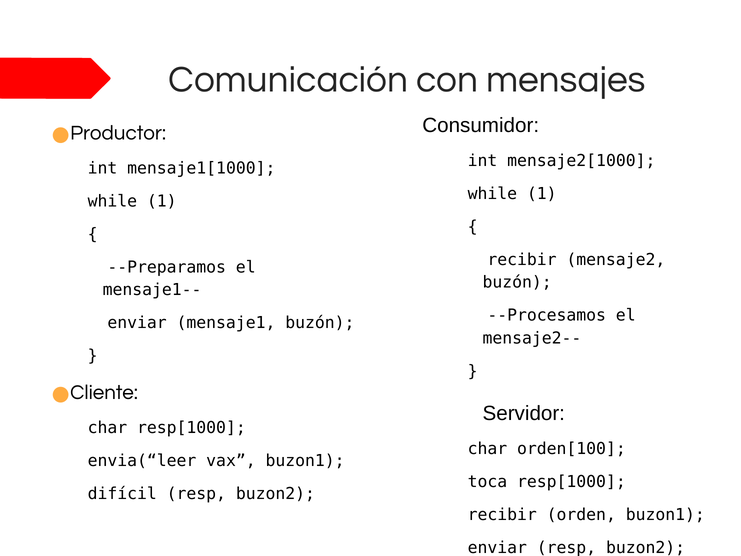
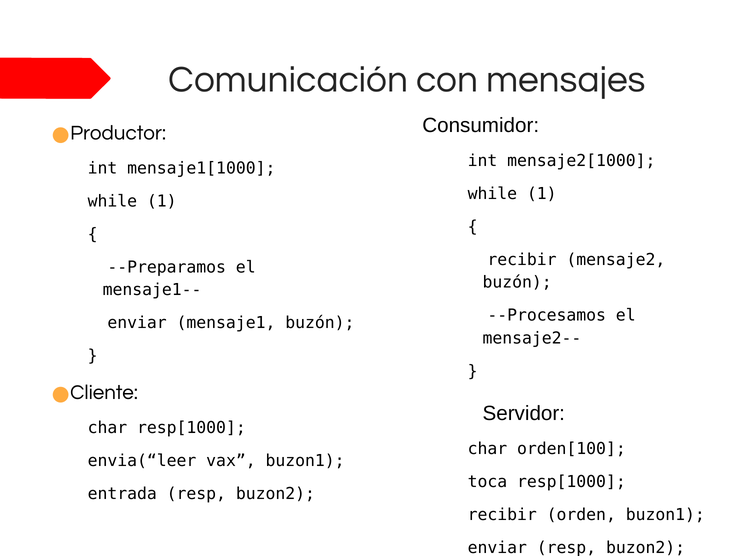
difícil: difícil -> entrada (122, 493)
